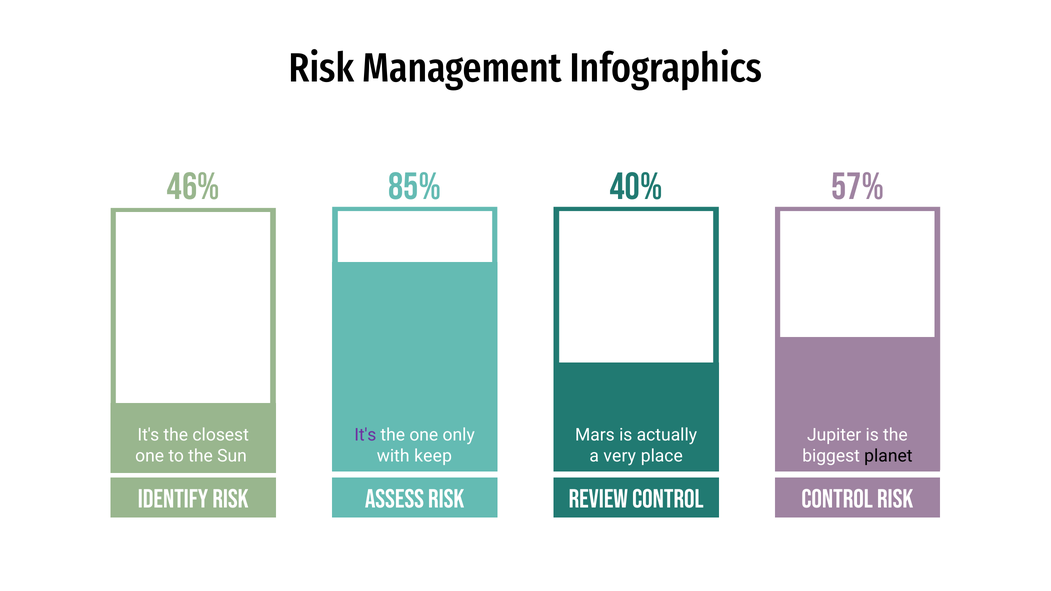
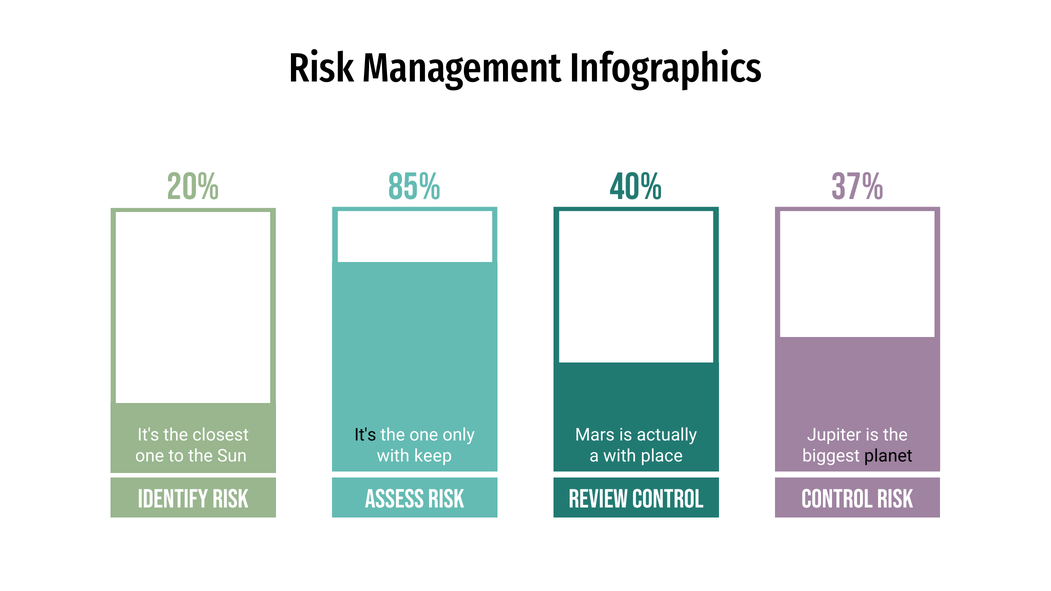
46%: 46% -> 20% (193, 187)
57%: 57% -> 37% (858, 187)
It's colour: purple -> black (365, 435)
a very: very -> with (620, 456)
